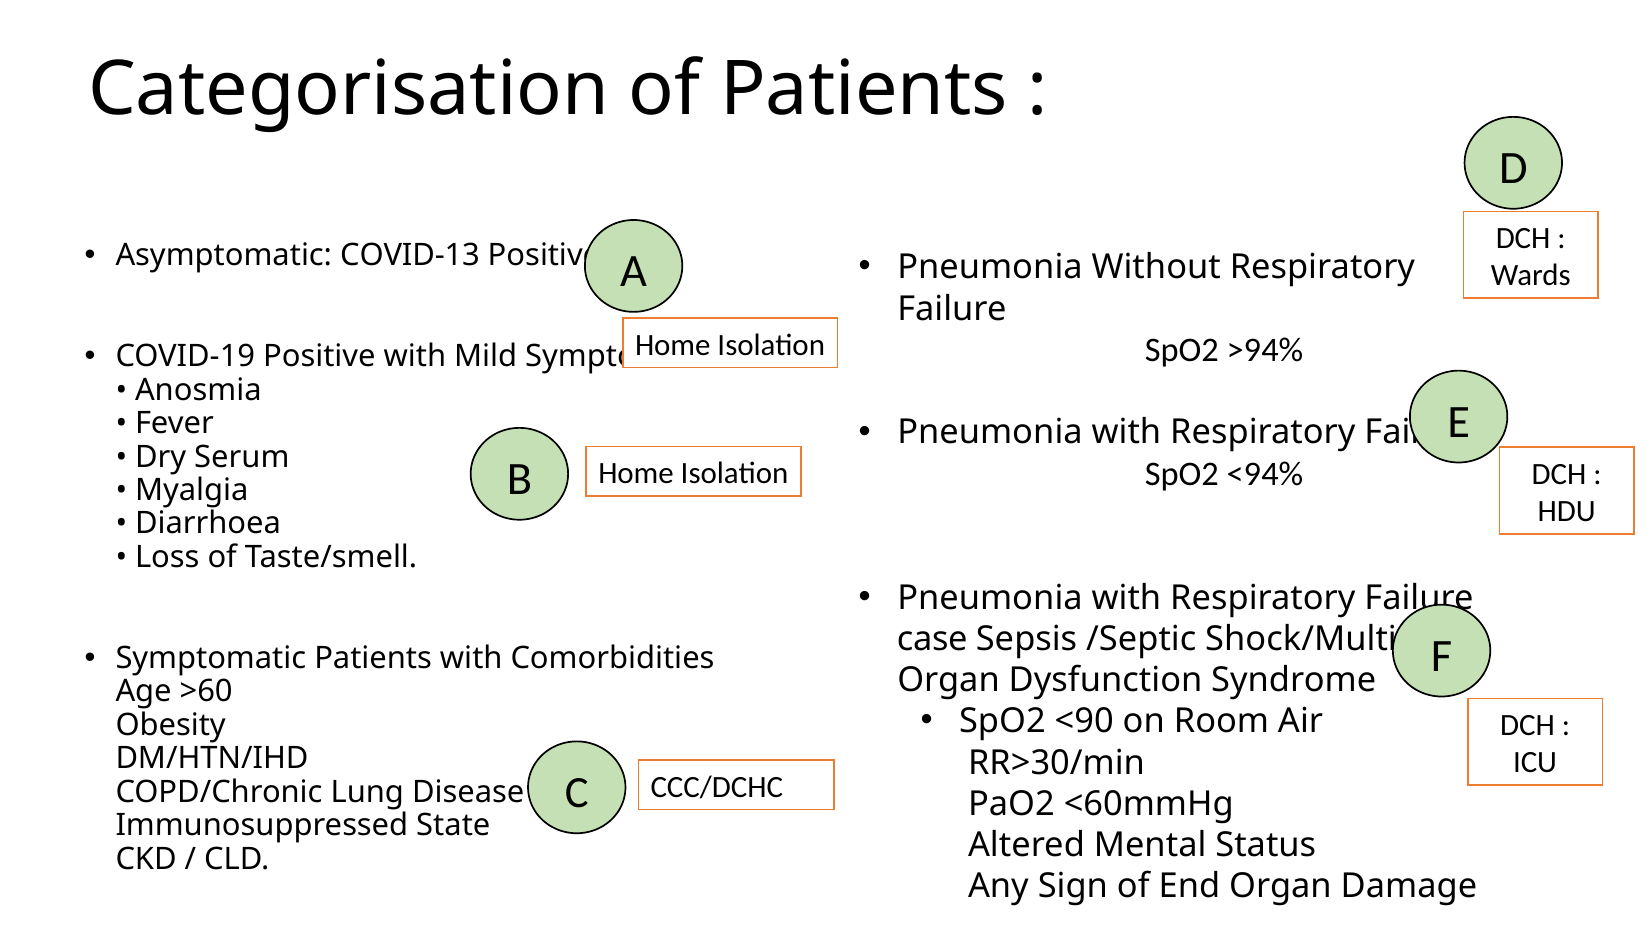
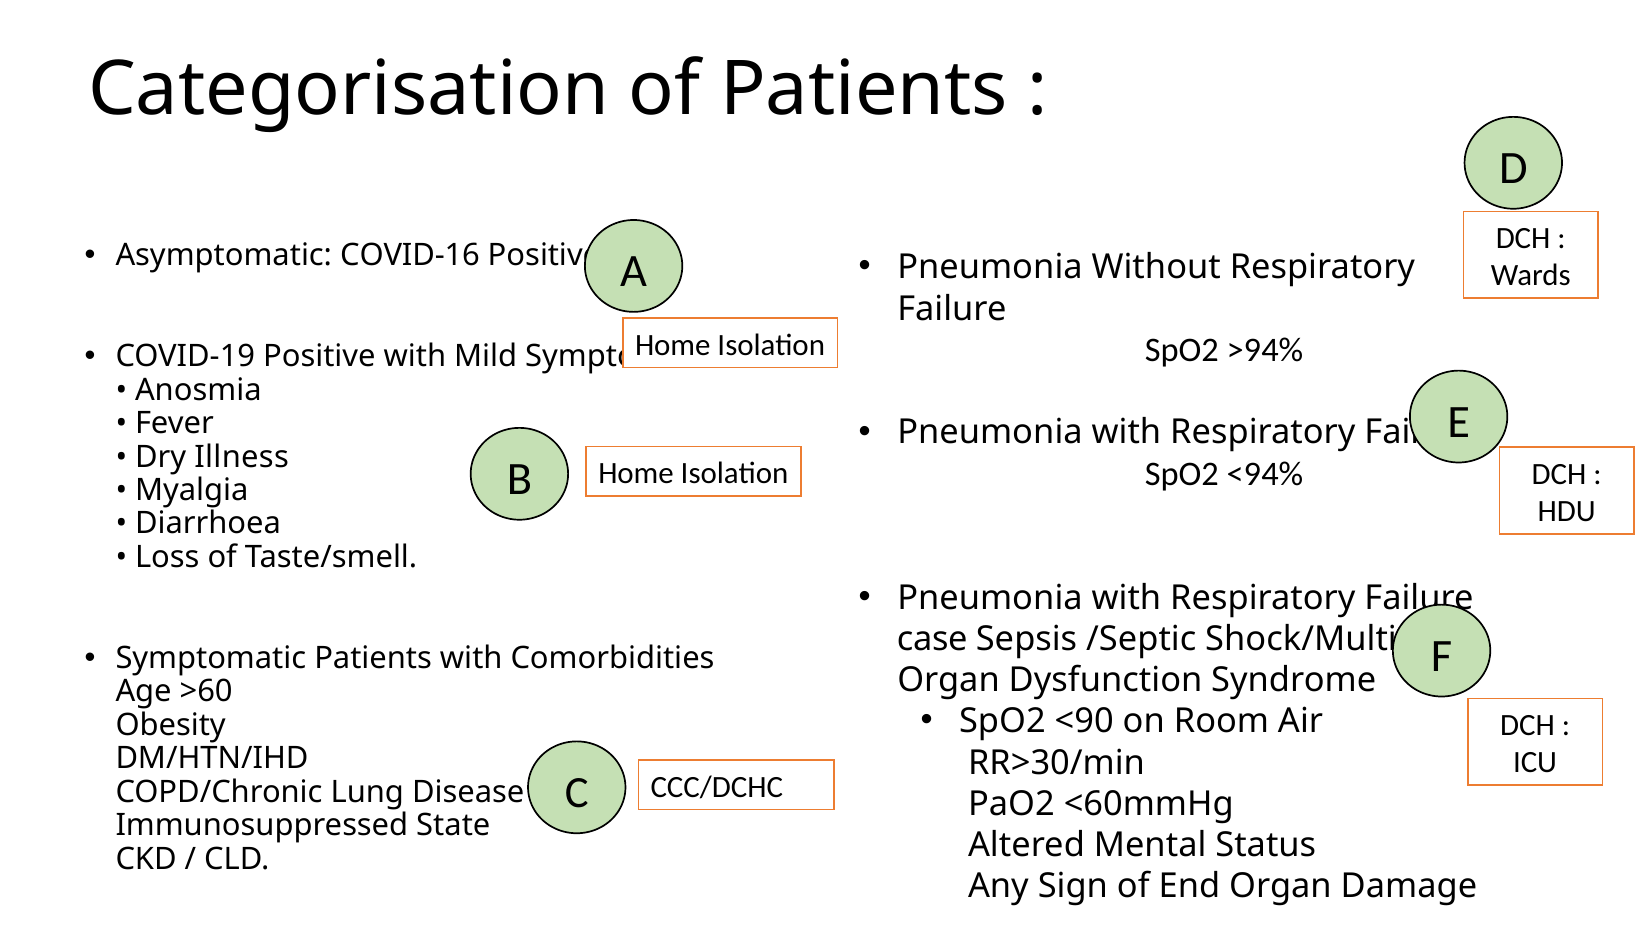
COVID-13: COVID-13 -> COVID-16 (410, 255)
Serum: Serum -> Illness (242, 457)
